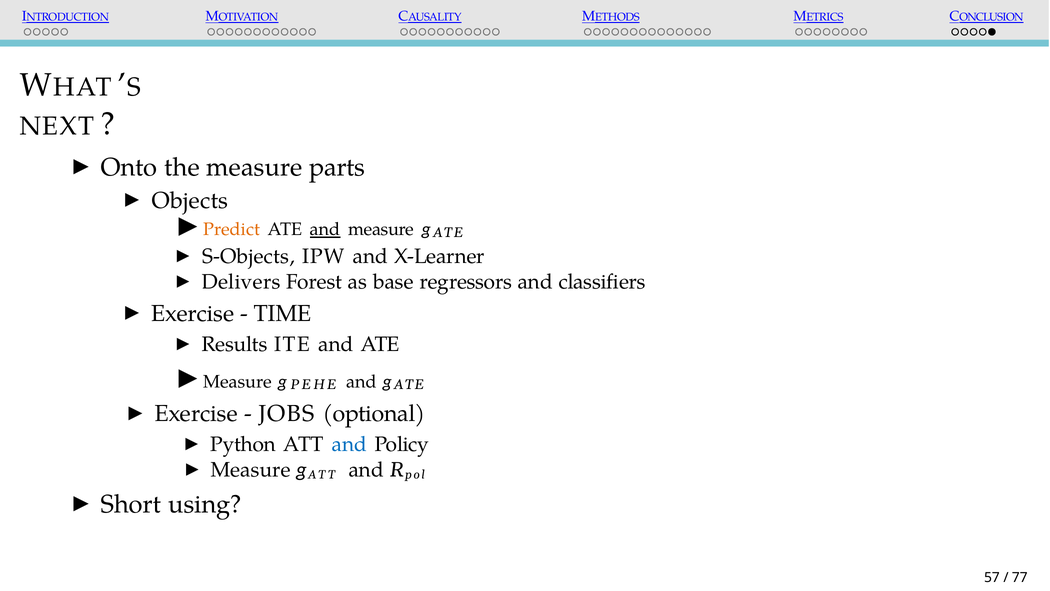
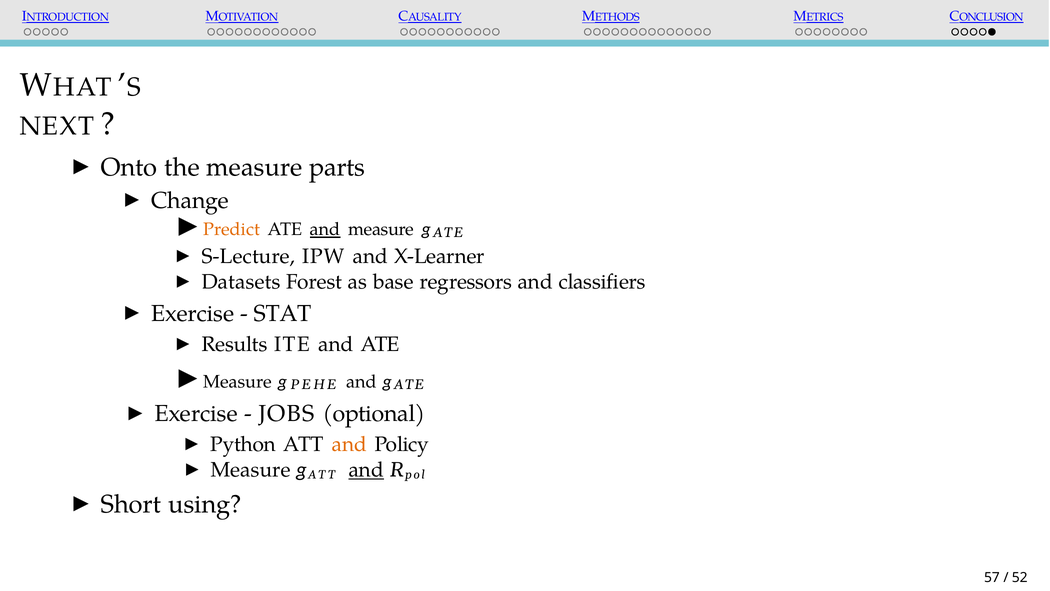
Objects: Objects -> Change (190, 200)
S-Objects: S-Objects -> S-Lecture (248, 257)
Delivers: Delivers -> Datasets (241, 282)
TIME: TIME -> STAT (283, 313)
and colour: blue -> orange (349, 444)
and underline: none -> present (366, 470)
77: 77 -> 52 (1020, 577)
